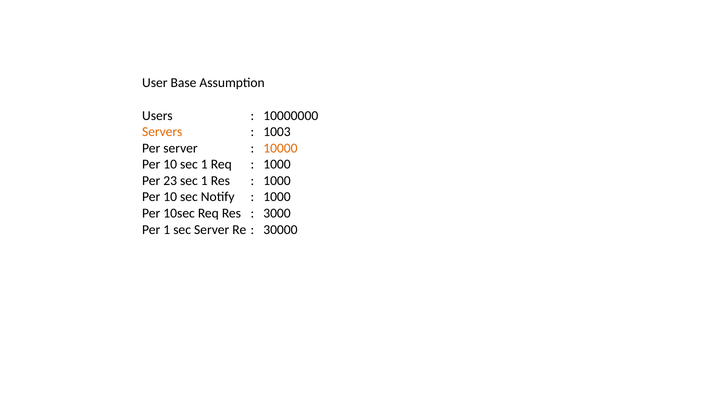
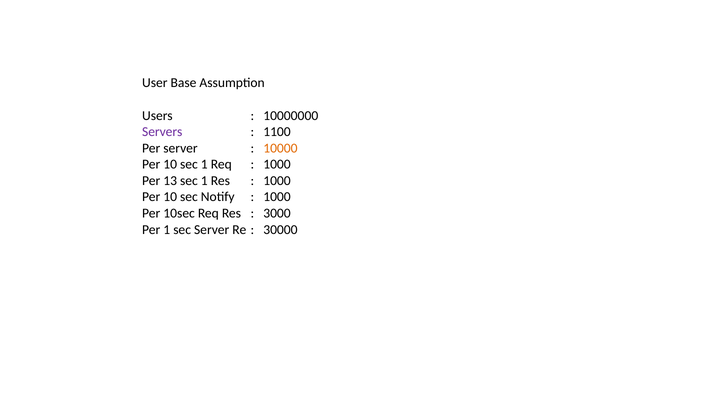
Servers colour: orange -> purple (162, 132)
1003: 1003 -> 1100 (277, 132)
23: 23 -> 13 (170, 181)
